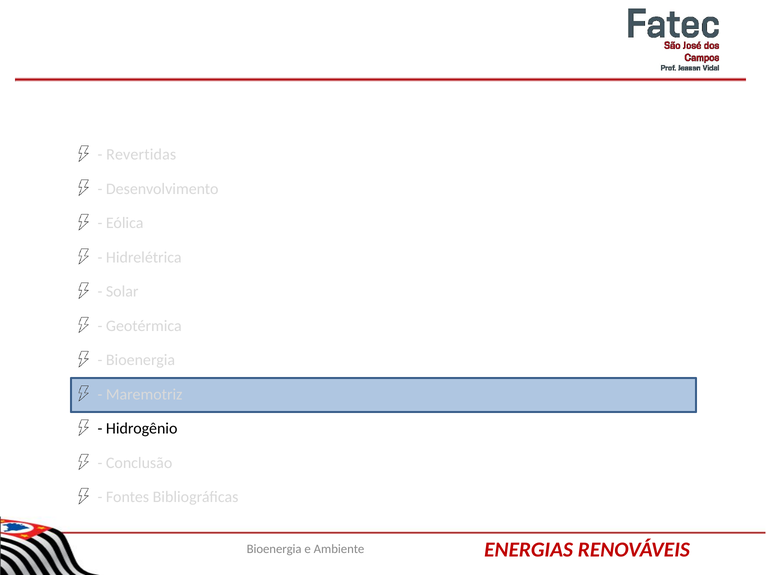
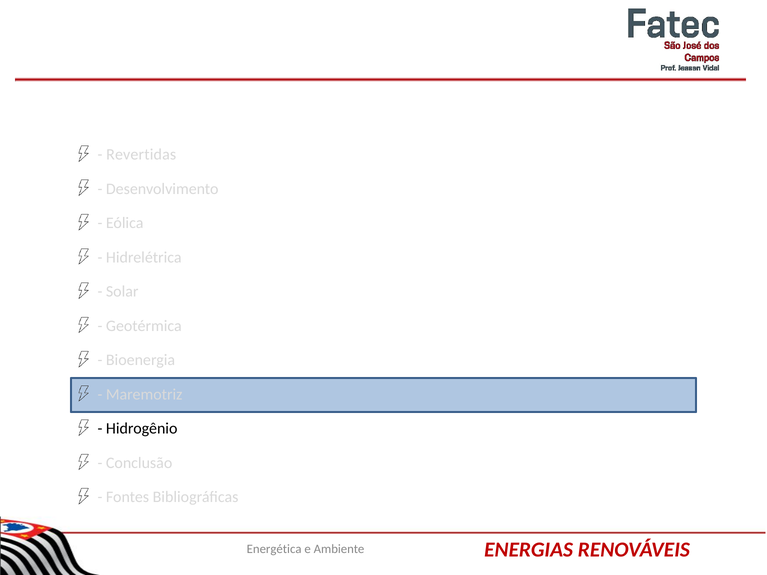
Bioenergia: Bioenergia -> Energética (274, 549)
